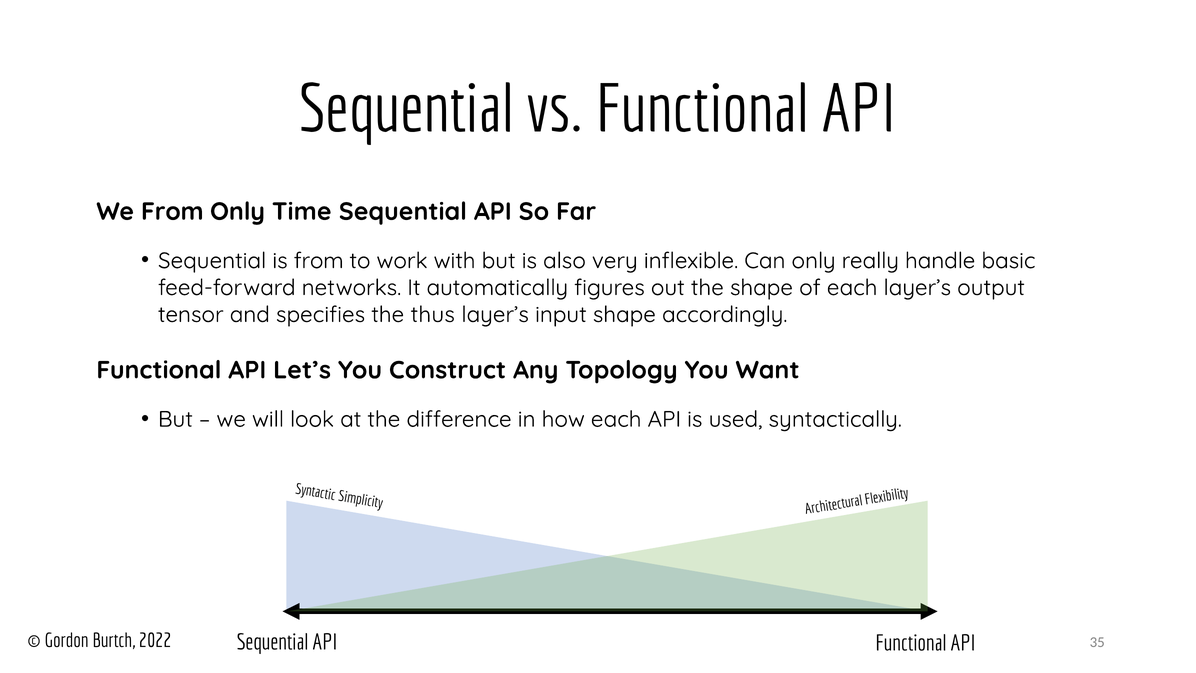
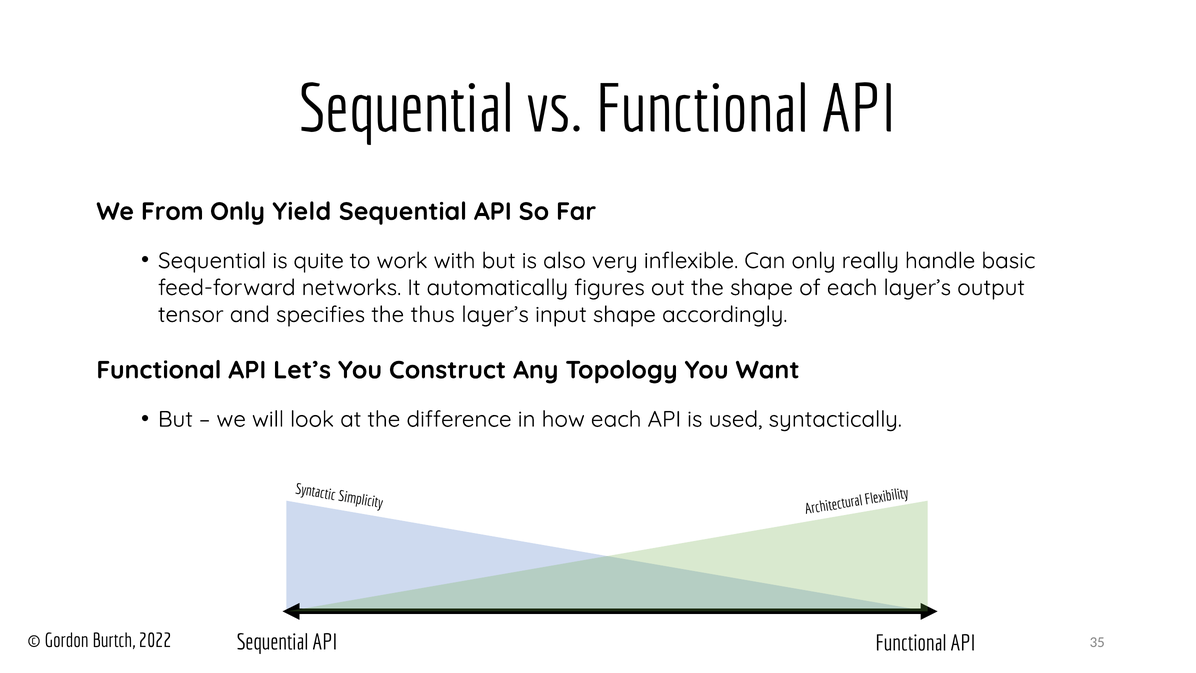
Time: Time -> Yield (302, 212)
is from: from -> quite (319, 261)
